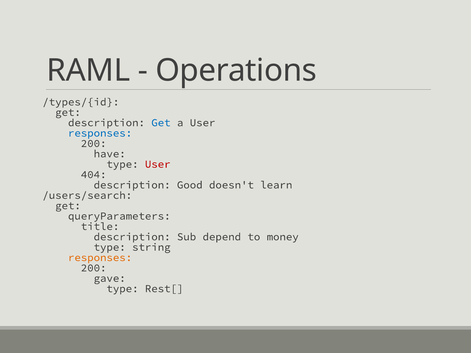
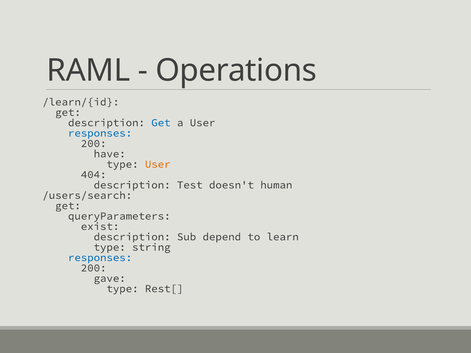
/types/{id: /types/{id -> /learn/{id (81, 102)
User colour: red -> orange (158, 164)
Good: Good -> Test (190, 185)
learn: learn -> human (276, 185)
title: title -> exist (100, 227)
money: money -> learn (283, 237)
responses colour: orange -> blue (100, 258)
